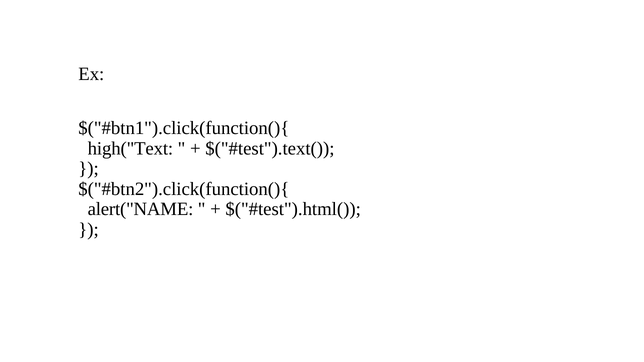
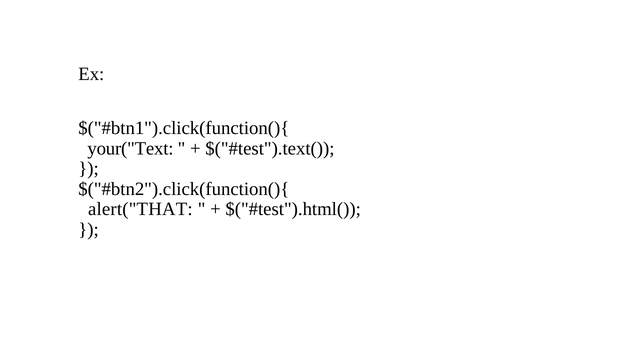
high("Text: high("Text -> your("Text (130, 148)
alert("NAME: alert("NAME -> alert("THAT (140, 209)
